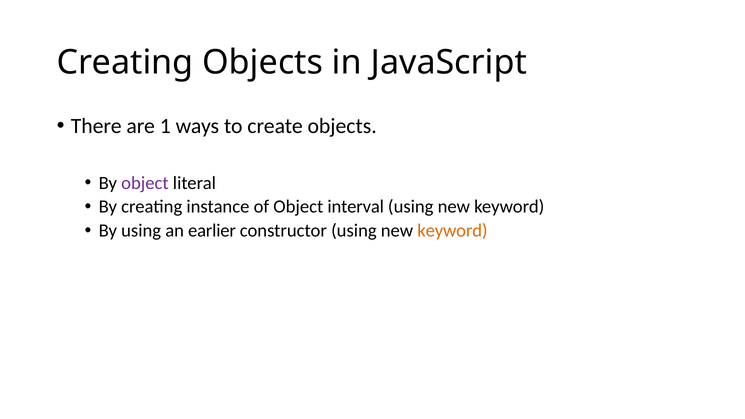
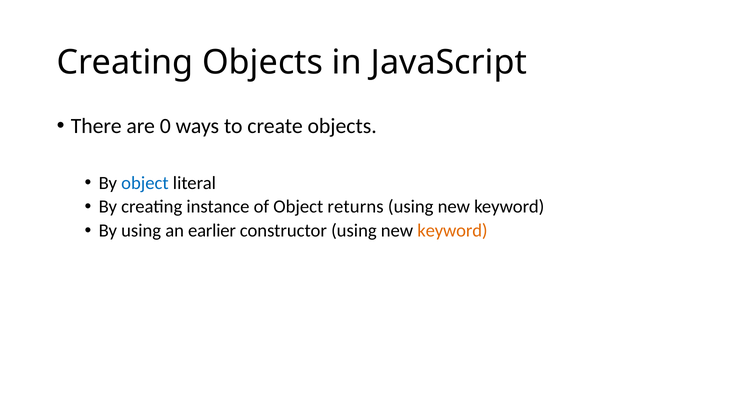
1: 1 -> 0 (165, 126)
object colour: purple -> blue (145, 183)
interval: interval -> returns (356, 207)
